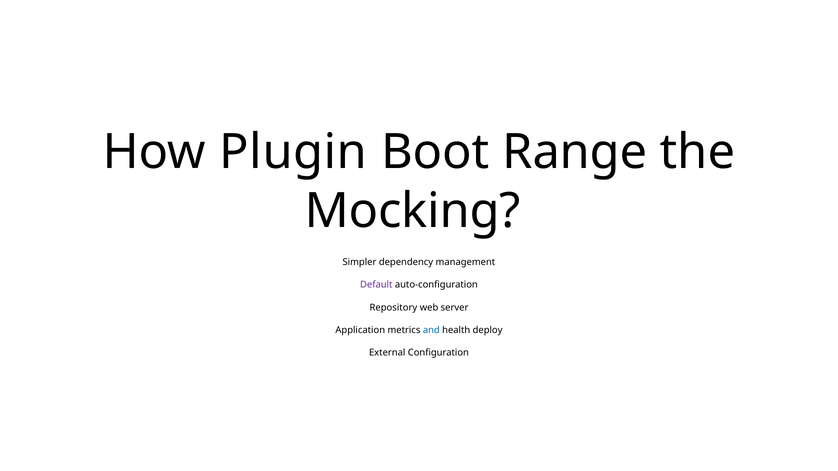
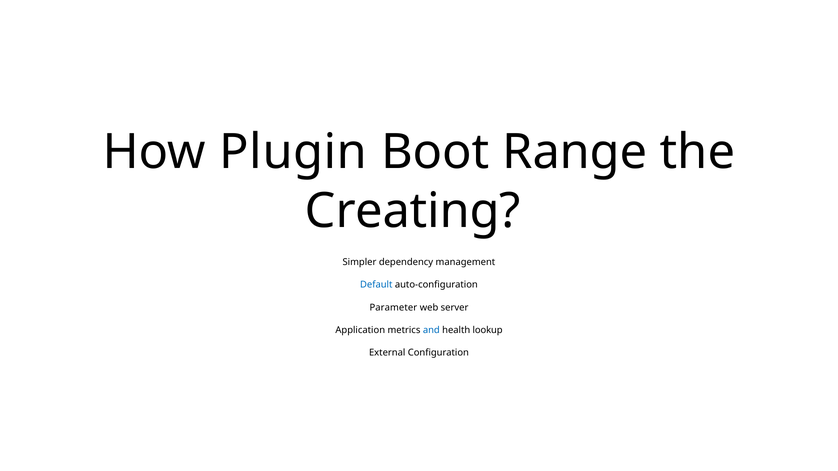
Mocking: Mocking -> Creating (413, 211)
Default colour: purple -> blue (376, 285)
Repository: Repository -> Parameter (393, 308)
deploy: deploy -> lookup (488, 330)
